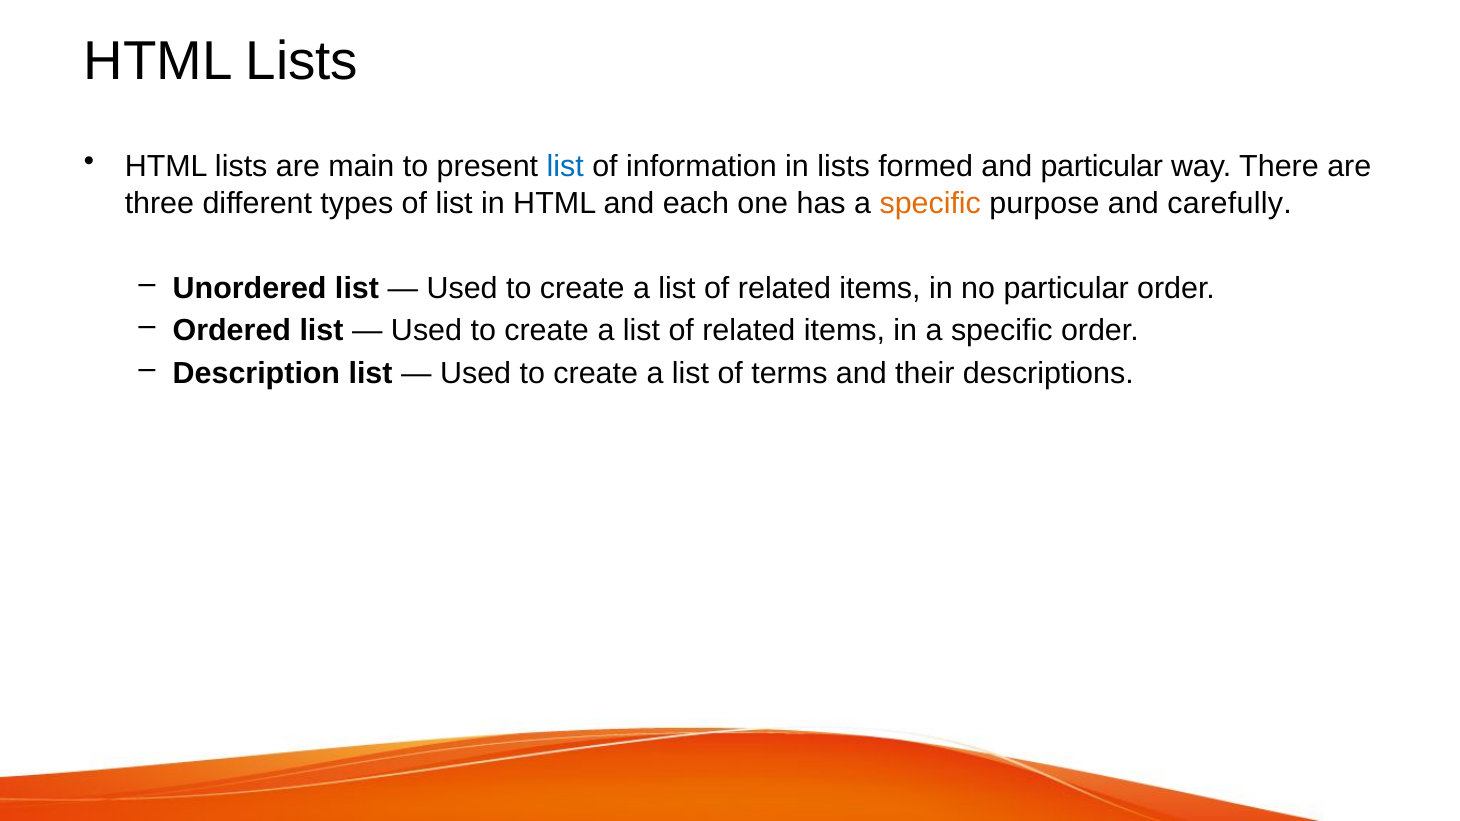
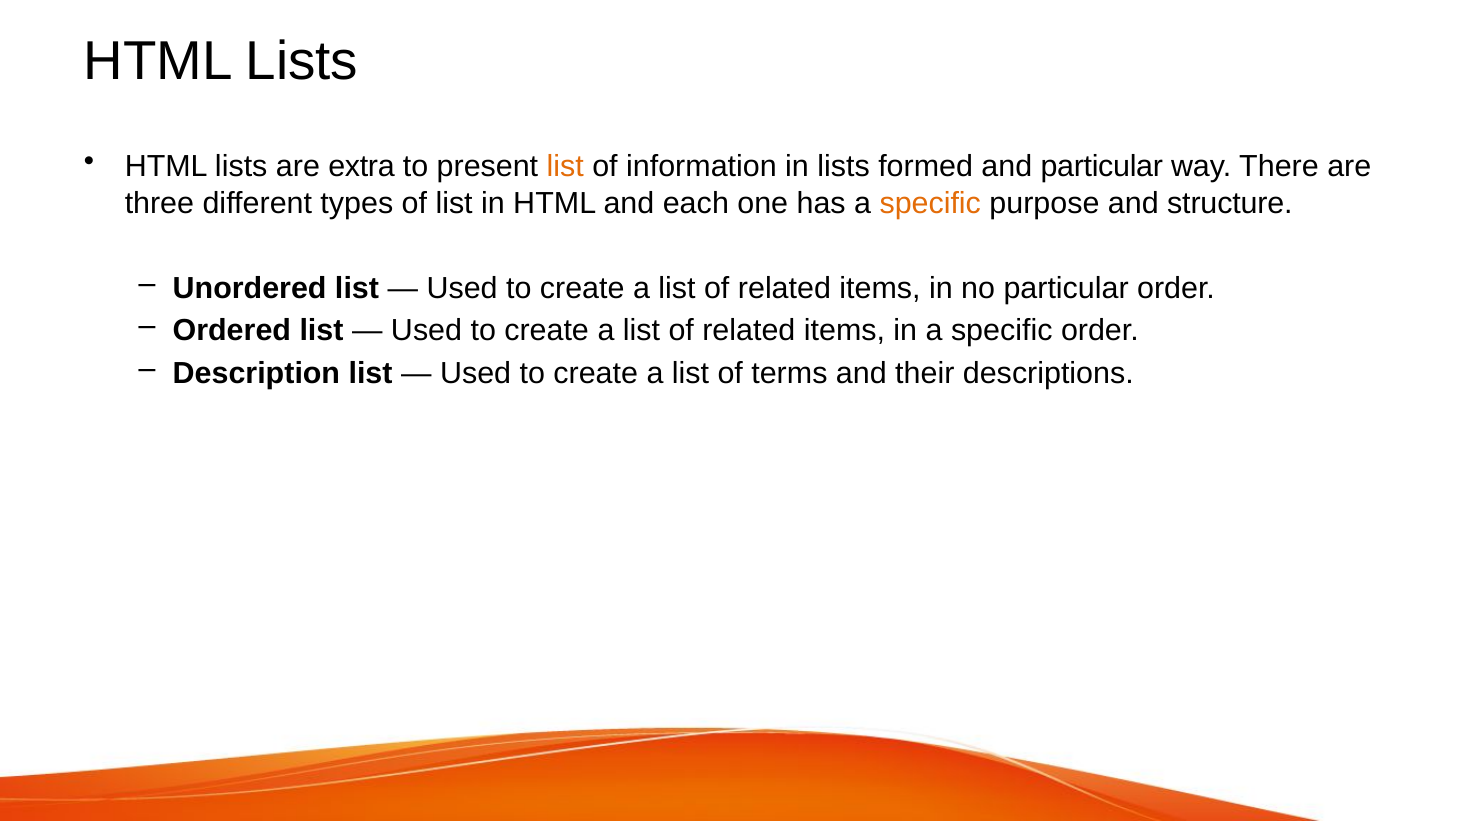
main: main -> extra (361, 166)
list colour: blue -> orange (565, 166)
carefully: carefully -> structure (1230, 203)
